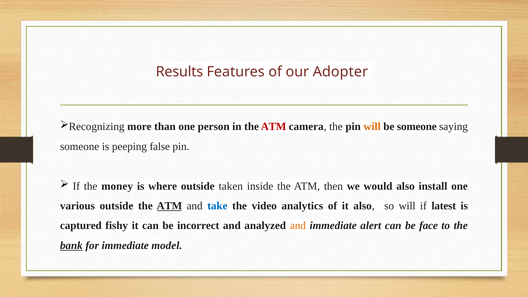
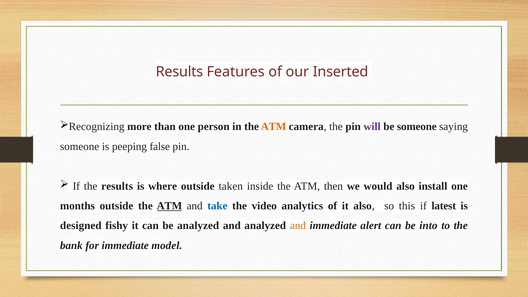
Adopter: Adopter -> Inserted (341, 72)
ATM colour: red -> orange (274, 127)
will colour: orange -> purple (372, 127)
the money: money -> results (117, 186)
various: various -> months (77, 206)
so will: will -> this (407, 206)
captured: captured -> designed (81, 226)
be incorrect: incorrect -> analyzed (198, 226)
face: face -> into (428, 226)
bank underline: present -> none (71, 245)
